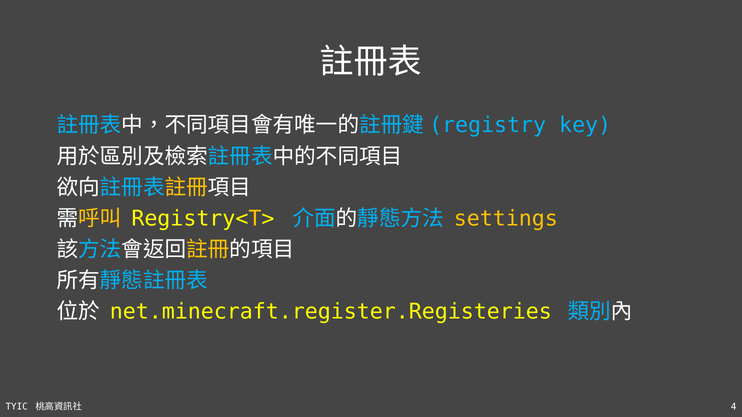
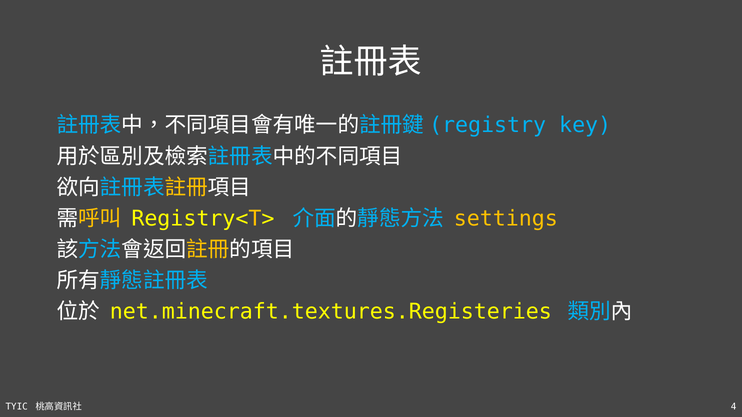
net.minecraft.register.Registeries: net.minecraft.register.Registeries -> net.minecraft.textures.Registeries (331, 312)
